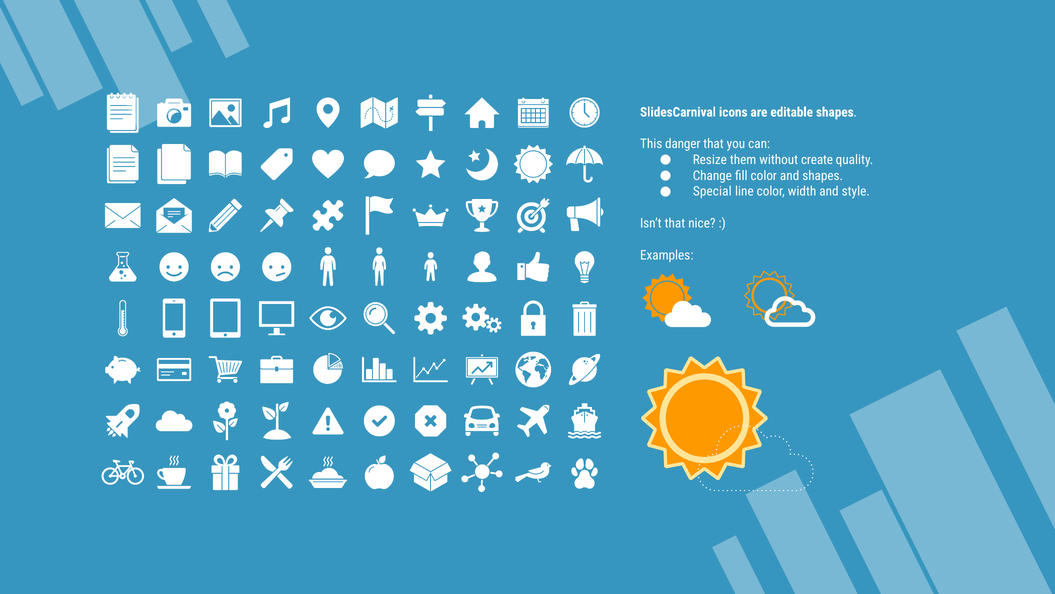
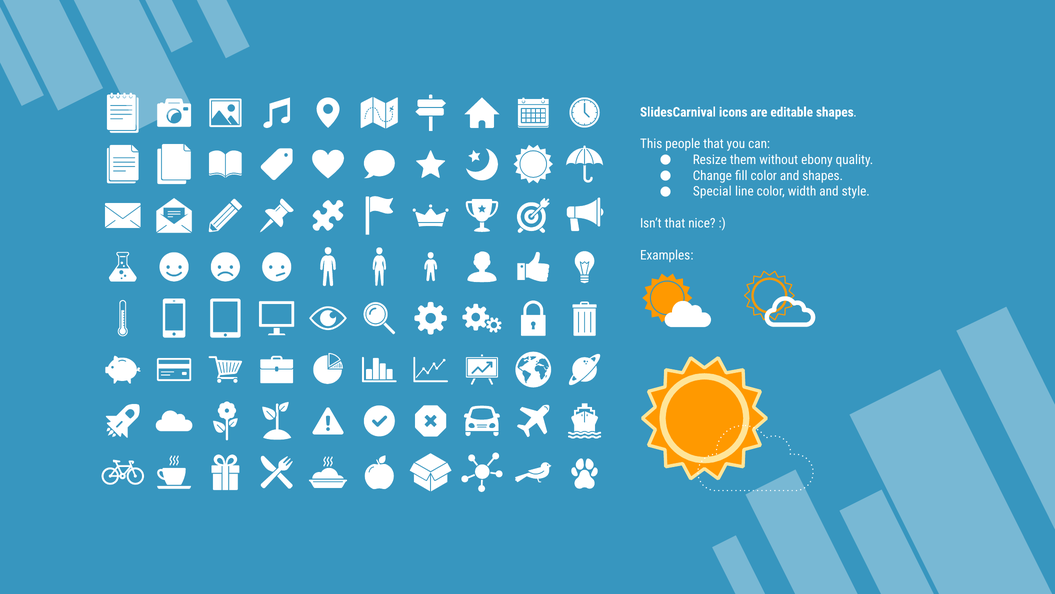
danger: danger -> people (683, 144)
create: create -> ebony (817, 160)
